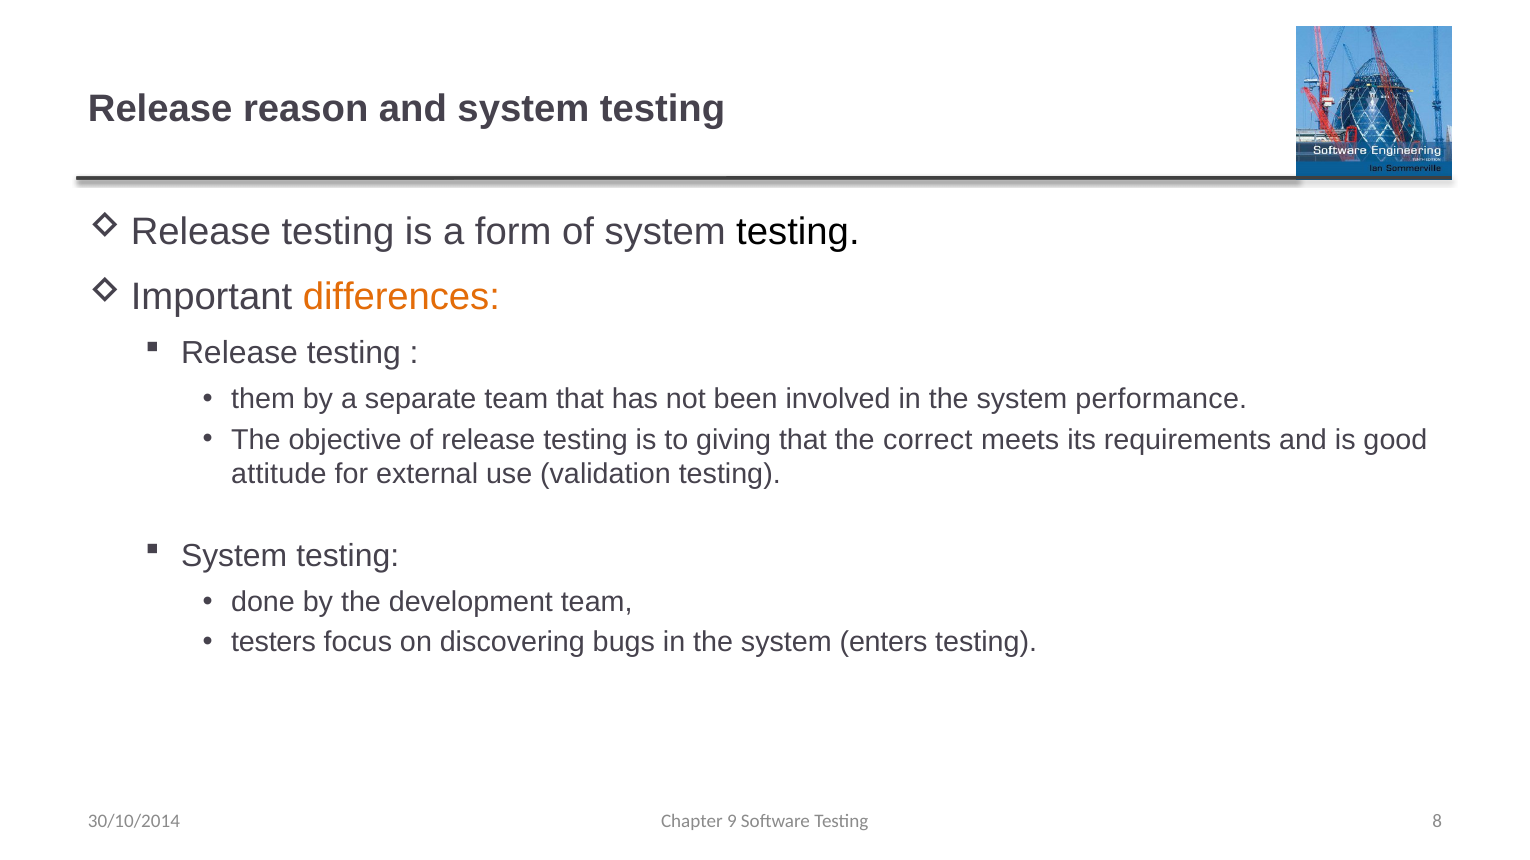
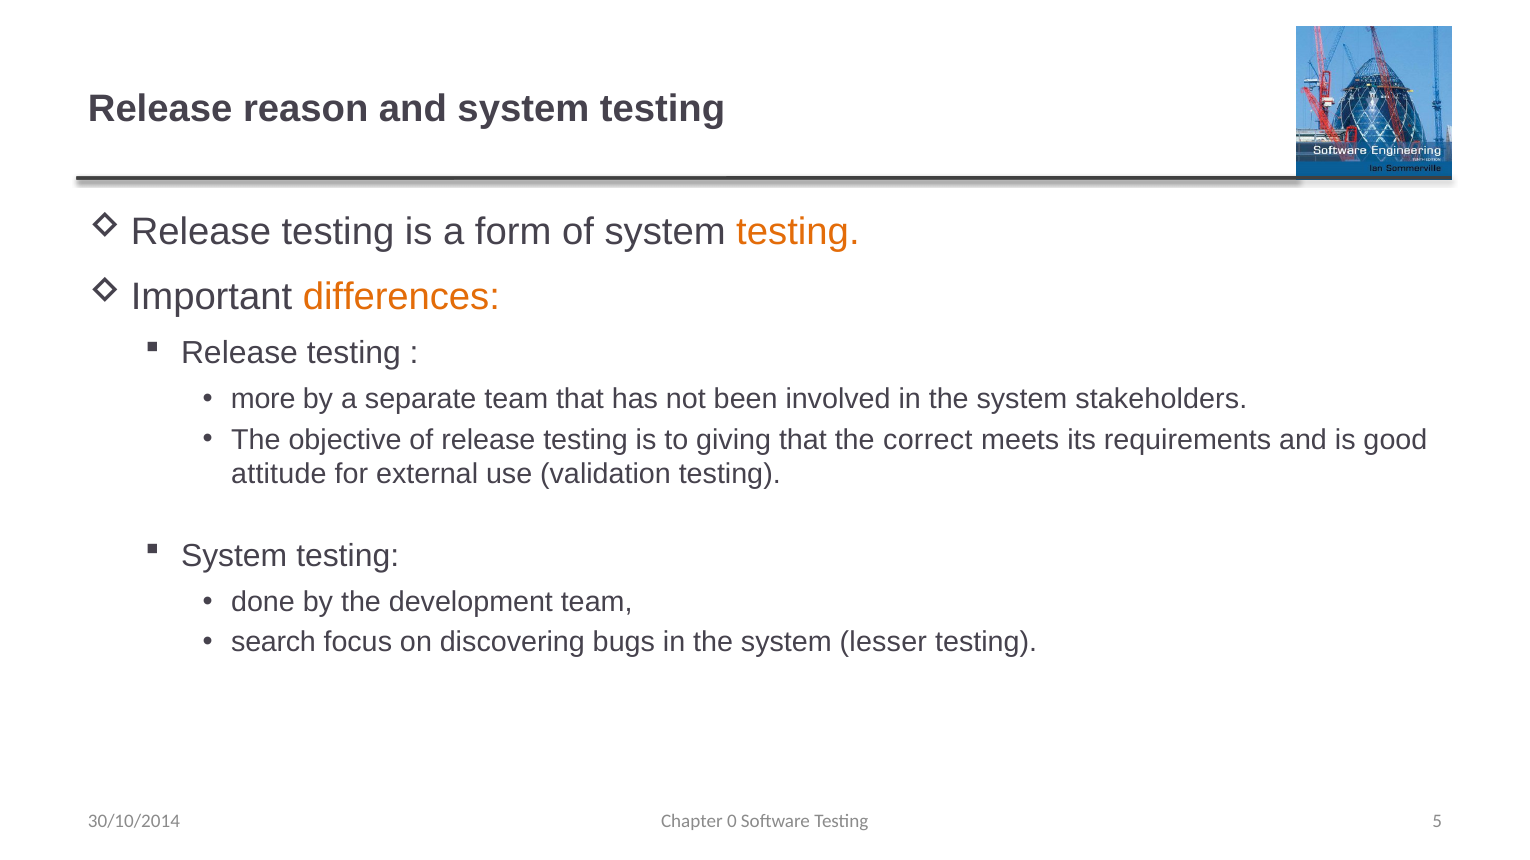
testing colour: black -> orange (798, 232)
them: them -> more (263, 400)
performance: performance -> stakeholders (1161, 400)
testers: testers -> search (274, 643)
enters: enters -> lesser (883, 643)
9: 9 -> 0 (732, 822)
8: 8 -> 5 (1437, 822)
